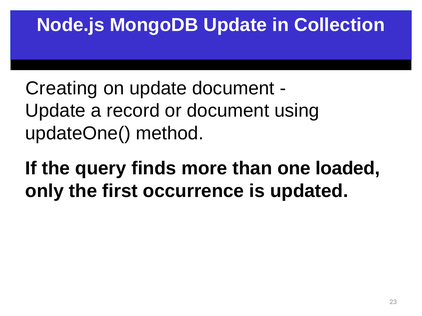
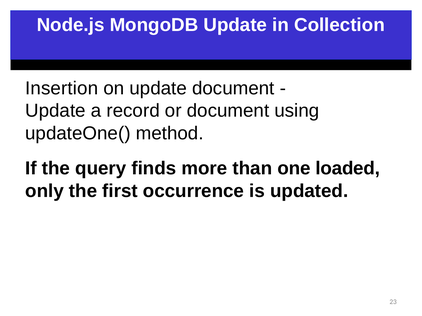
Creating: Creating -> Insertion (62, 88)
